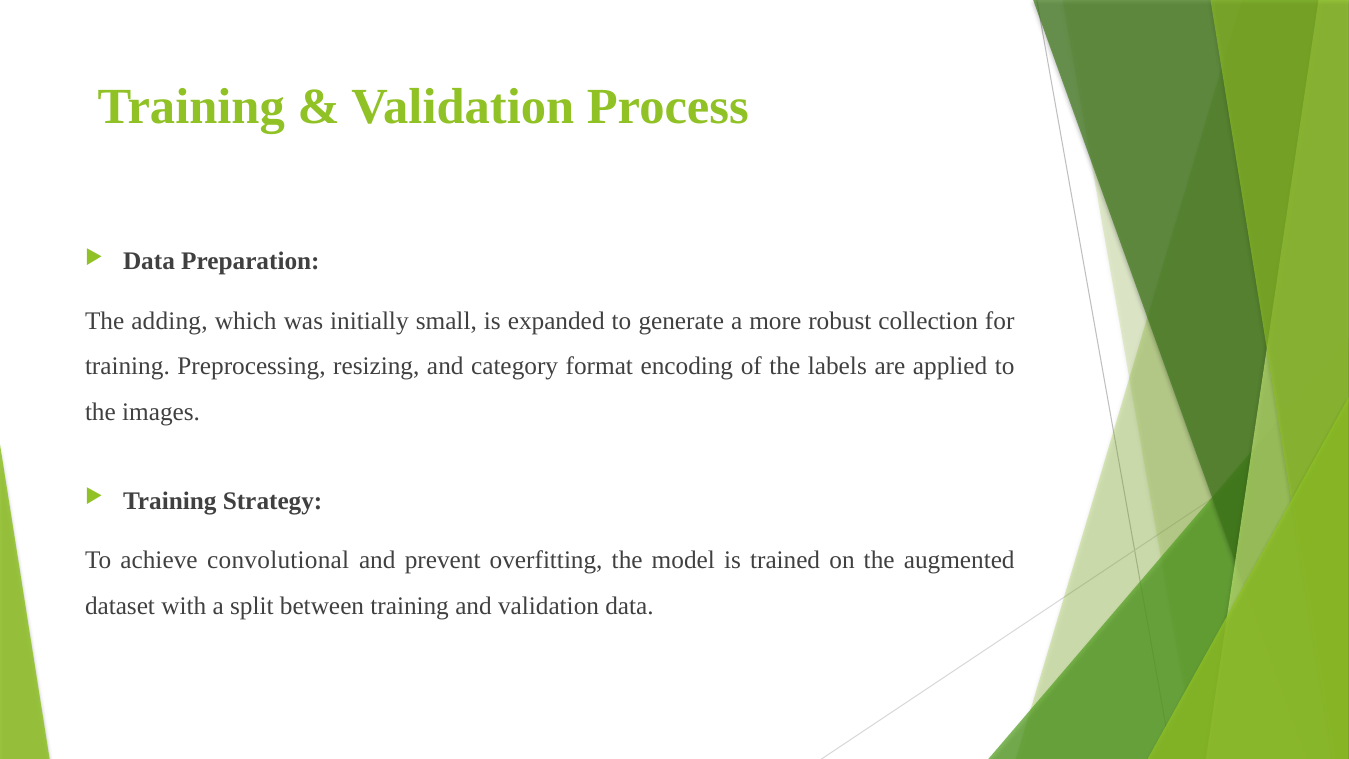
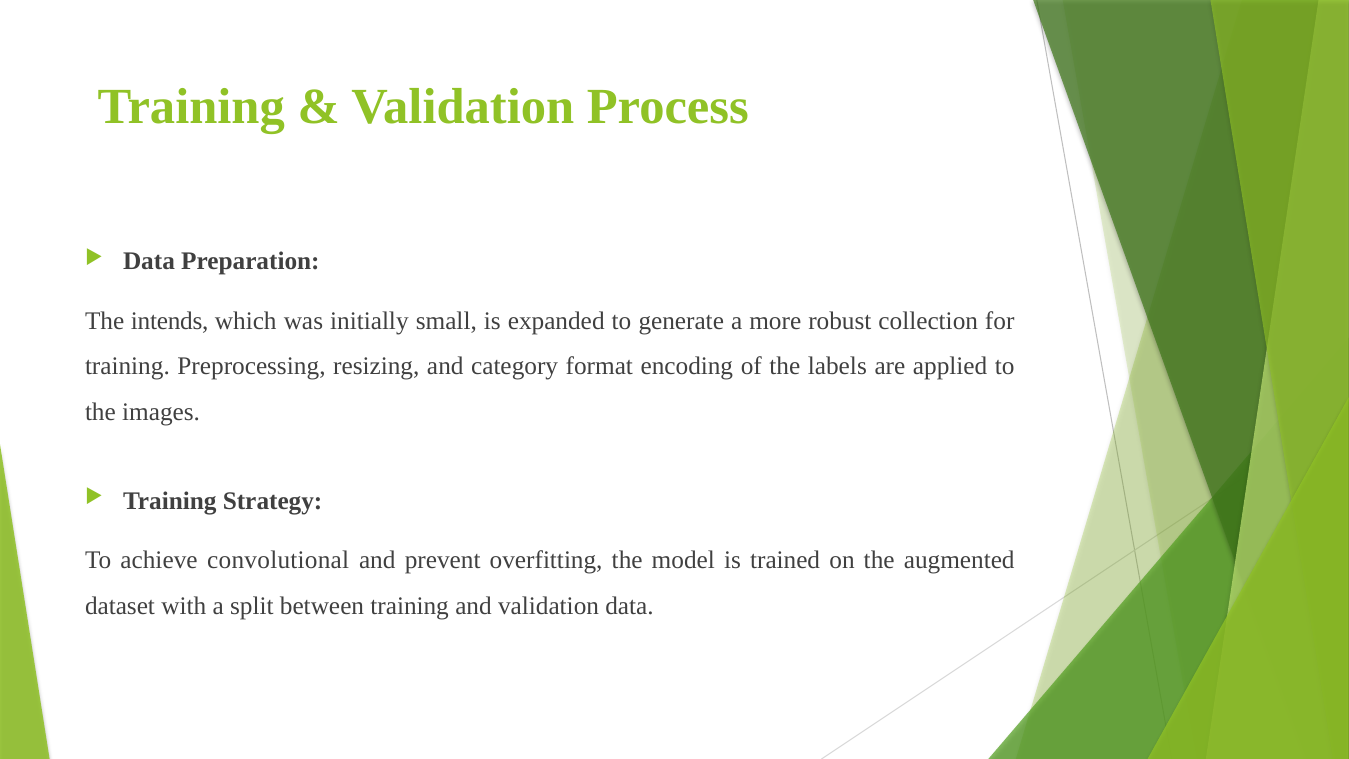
adding: adding -> intends (170, 321)
